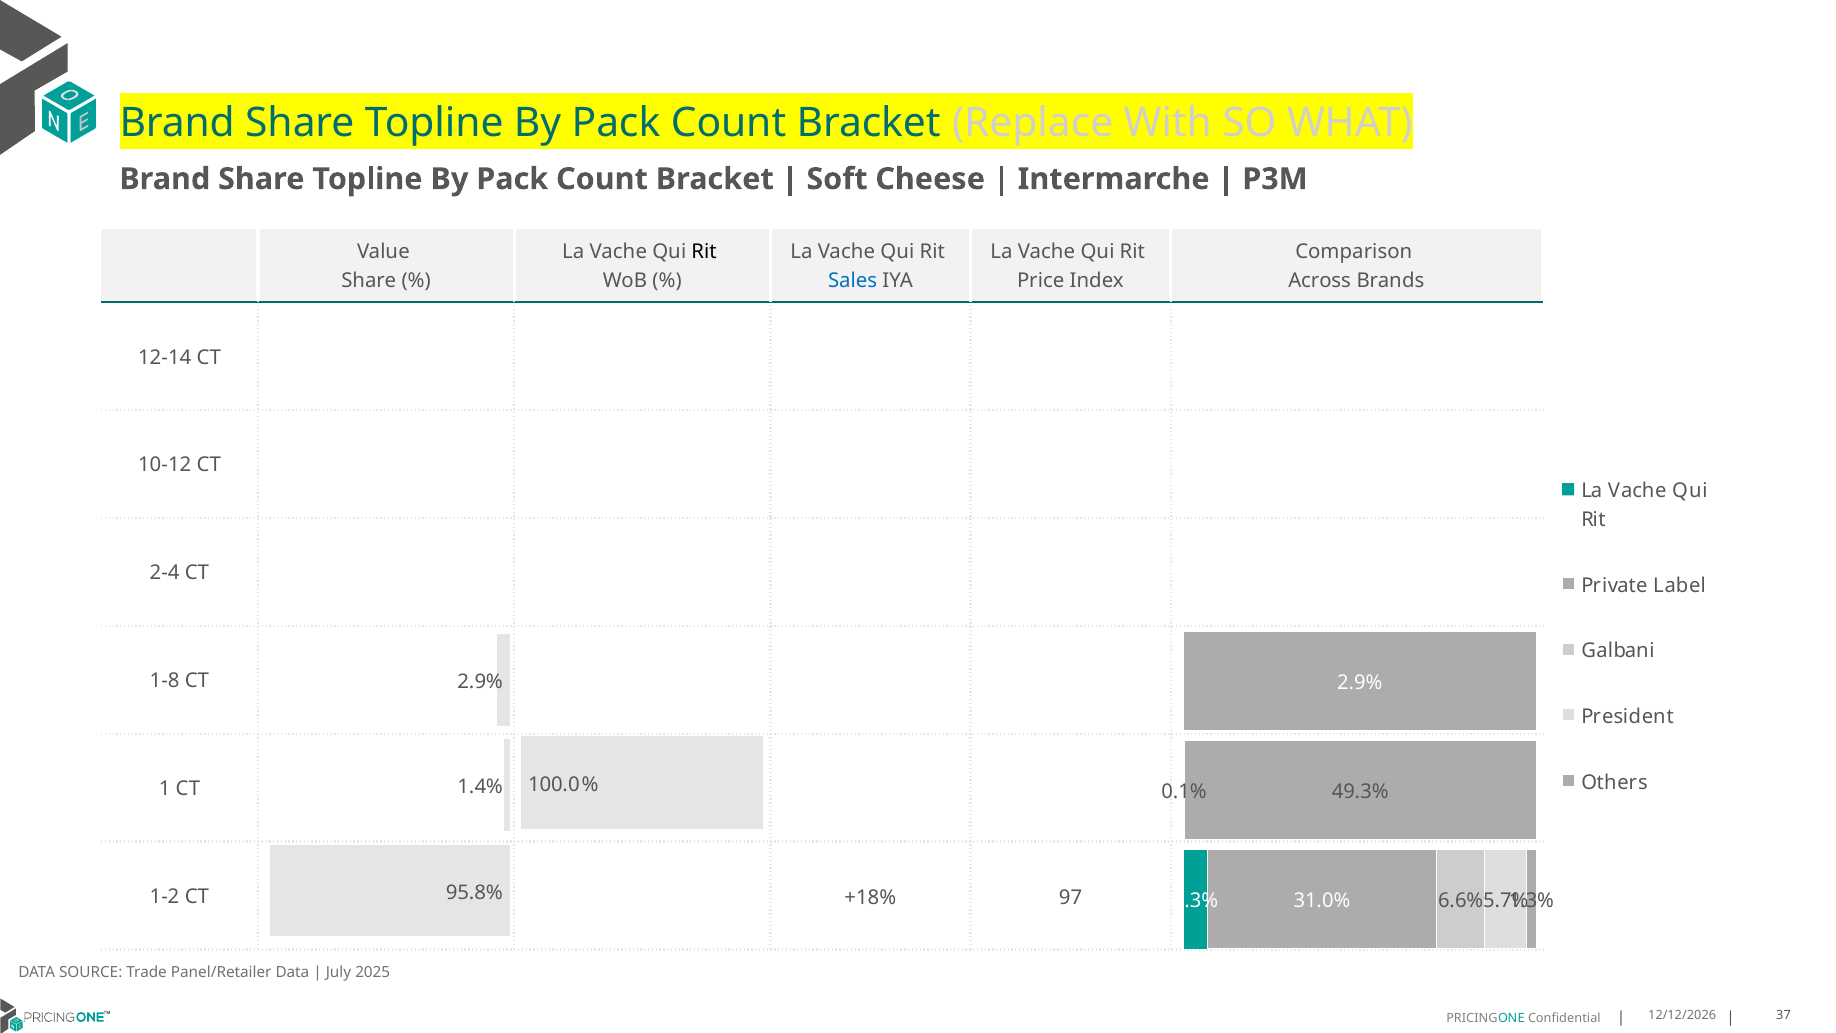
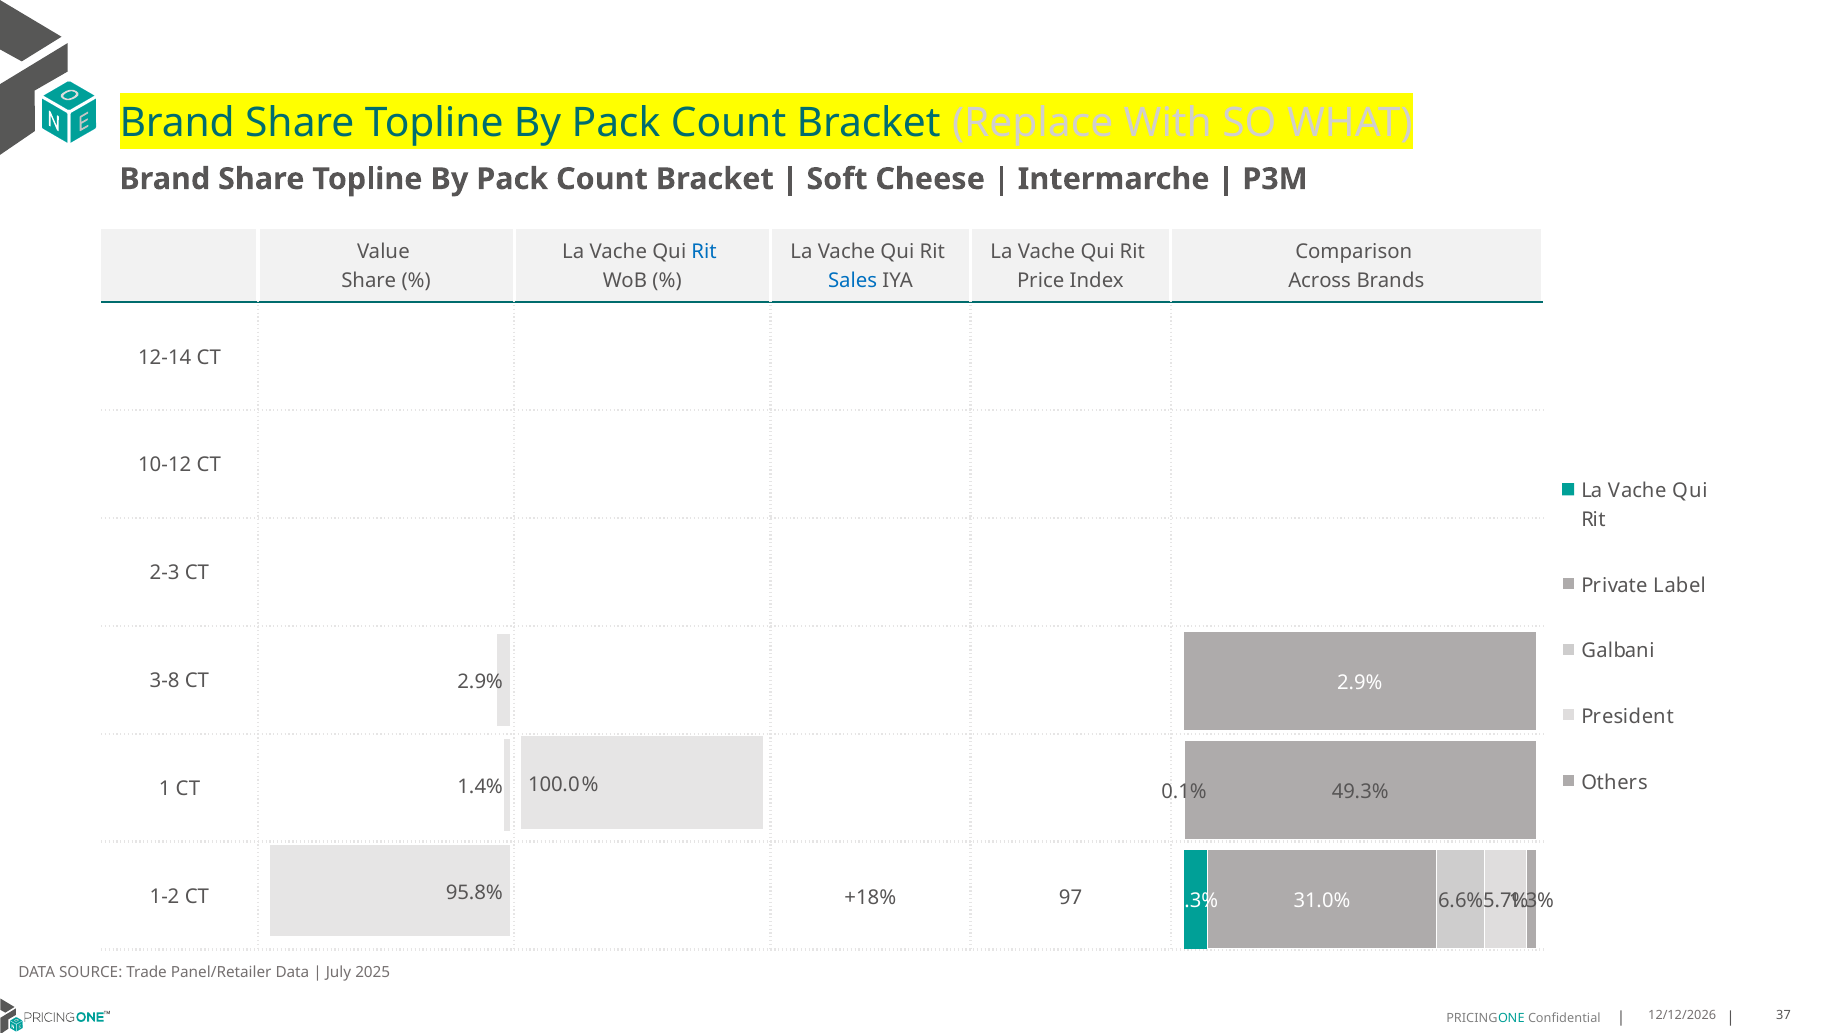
Rit colour: black -> blue (704, 252)
2-4: 2-4 -> 2-3 (165, 573)
1-8: 1-8 -> 3-8 (165, 681)
